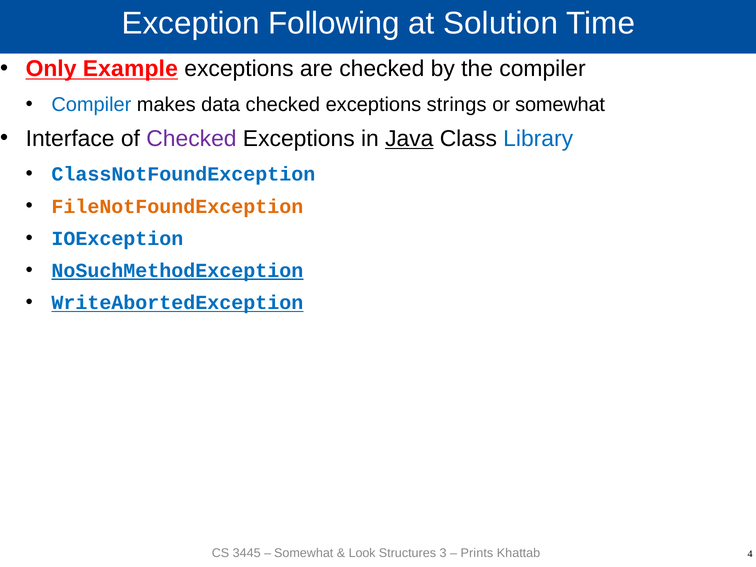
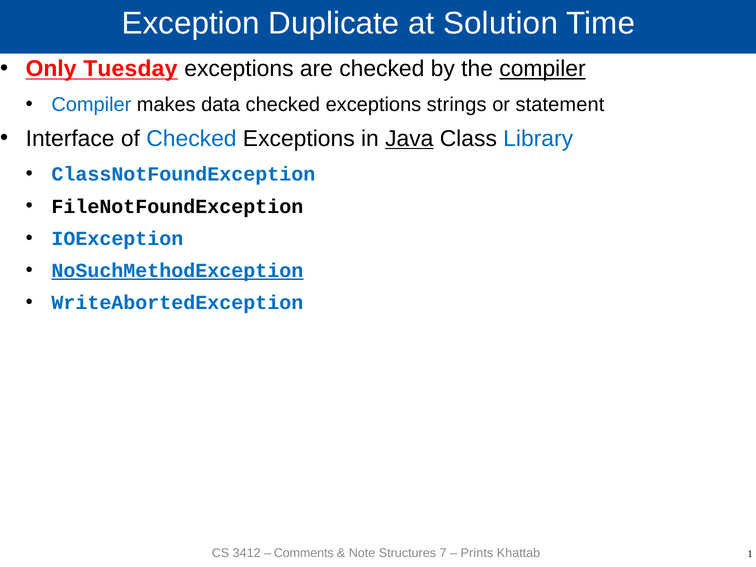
Following: Following -> Duplicate (334, 23)
Example: Example -> Tuesday (130, 69)
compiler underline: none -> present (543, 69)
or somewhat: somewhat -> statement (560, 105)
Checked colour: purple -> blue (191, 139)
FileNotFoundException colour: orange -> black (177, 206)
WriteAbortedException underline: present -> none (177, 303)
3445: 3445 -> 3412 (247, 553)
Somewhat: Somewhat -> Comments (304, 553)
Look: Look -> Note (362, 553)
3: 3 -> 7 (443, 553)
4: 4 -> 1 (750, 554)
